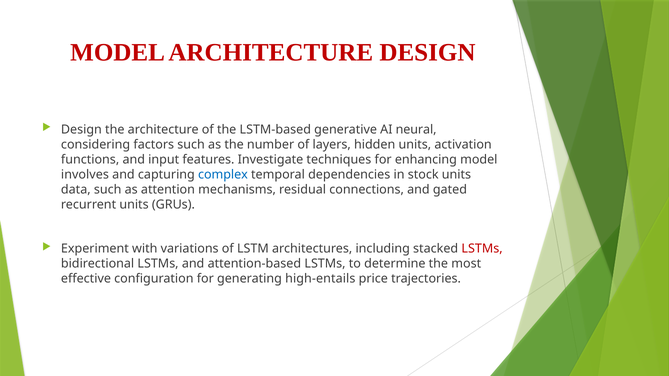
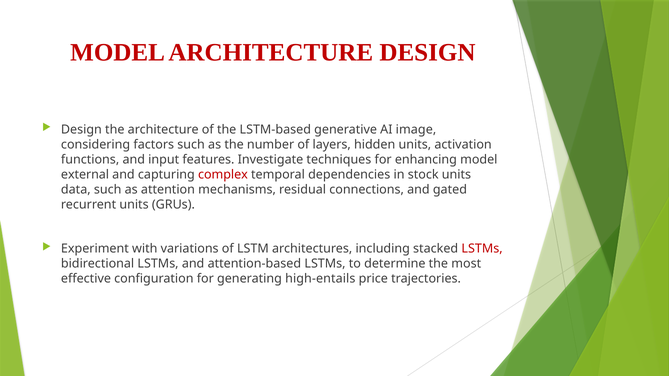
neural: neural -> image (416, 129)
involves: involves -> external (85, 175)
complex colour: blue -> red (223, 175)
